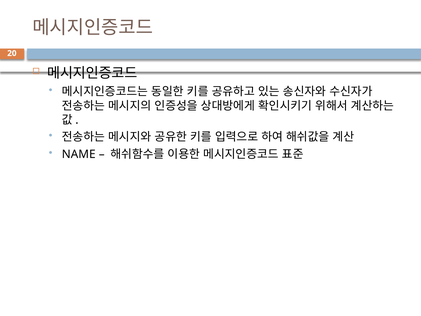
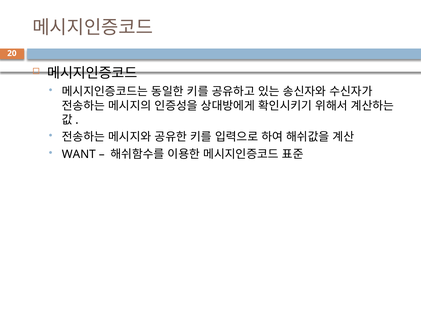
NAME: NAME -> WANT (79, 154)
